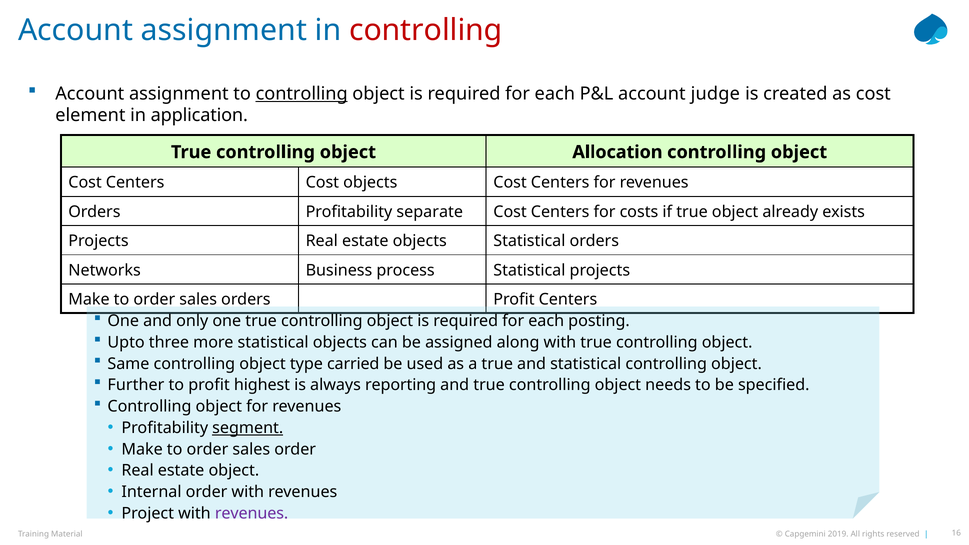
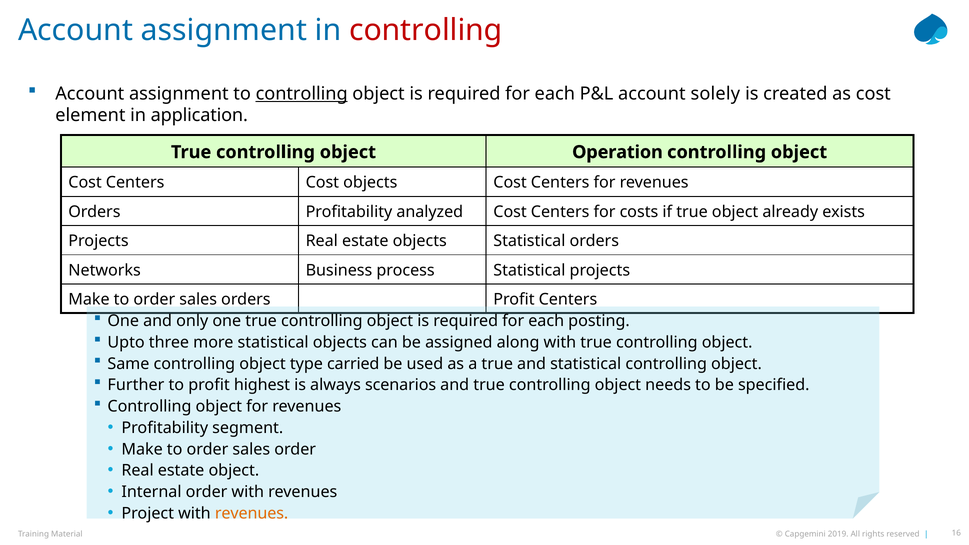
judge: judge -> solely (715, 94)
Allocation: Allocation -> Operation (617, 152)
separate: separate -> analyzed (430, 212)
reporting: reporting -> scenarios (401, 385)
segment underline: present -> none (248, 428)
revenues colour: purple -> orange (252, 513)
